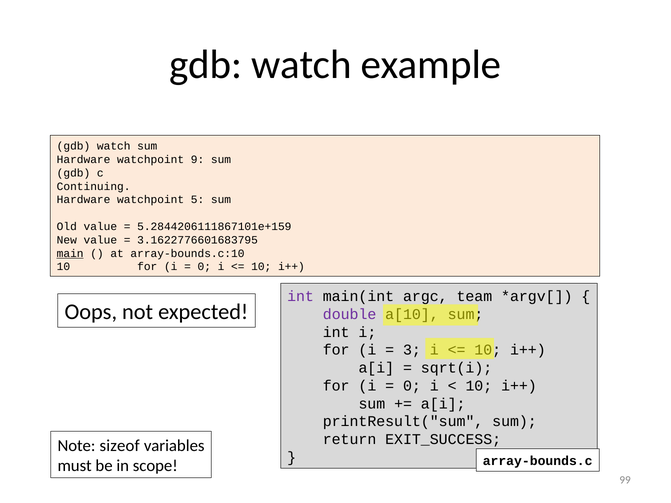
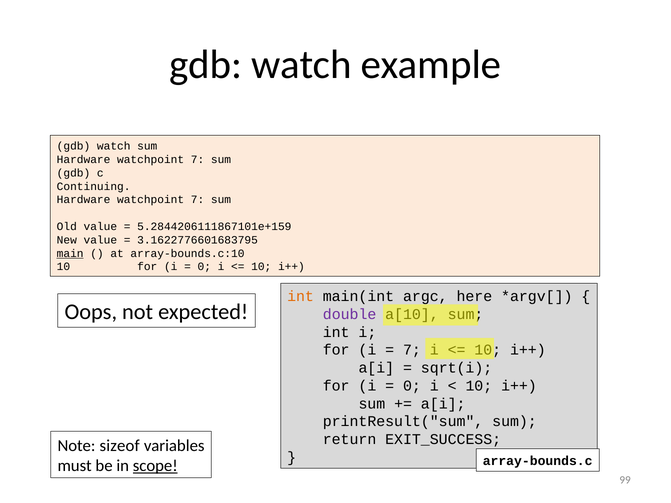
9: 9 -> 7 (198, 160)
5: 5 -> 7 (198, 200)
int colour: purple -> orange (301, 297)
team: team -> here (474, 297)
3: 3 -> 7 (412, 350)
scope underline: none -> present (155, 466)
